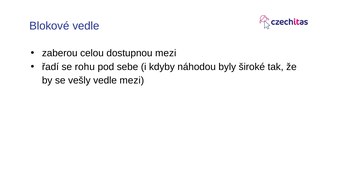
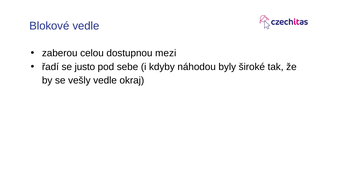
rohu: rohu -> justo (85, 67)
vedle mezi: mezi -> okraj (132, 80)
